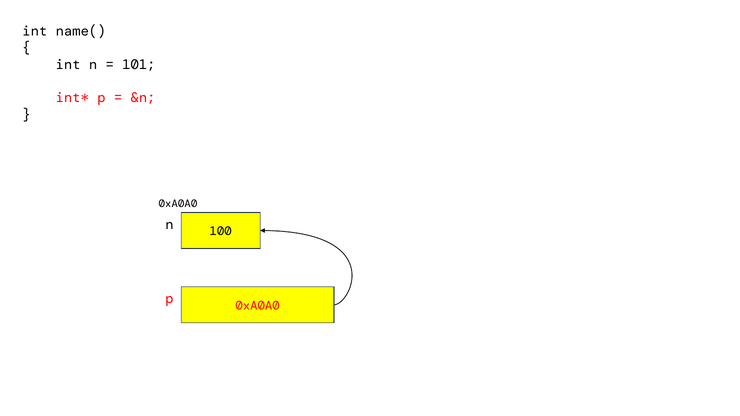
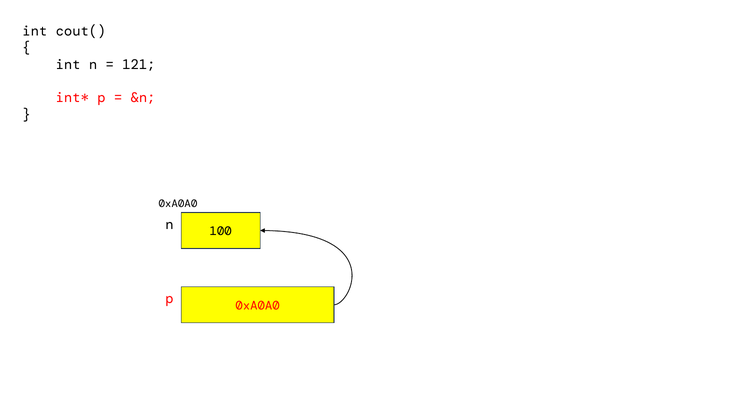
name(: name( -> cout( (81, 31)
101: 101 -> 121 (139, 65)
